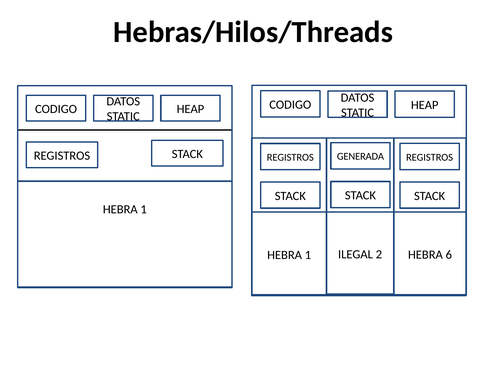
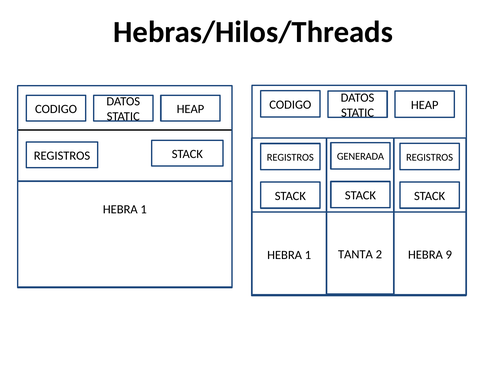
ILEGAL: ILEGAL -> TANTA (355, 255)
6: 6 -> 9 (449, 255)
